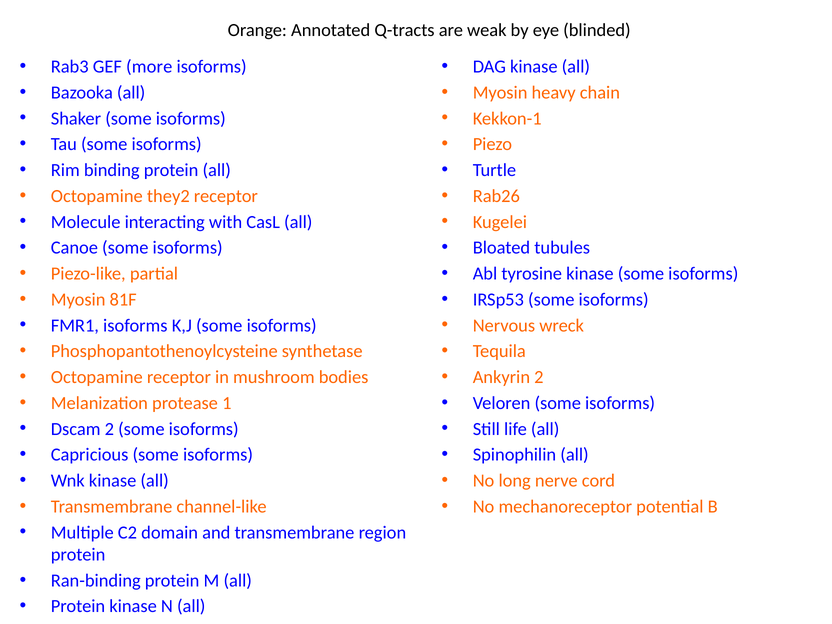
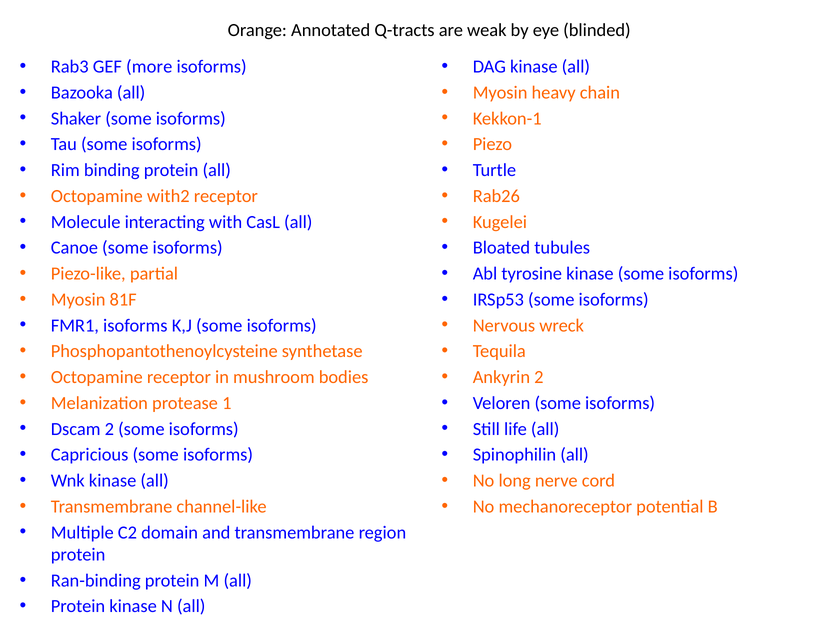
they2: they2 -> with2 (168, 196)
